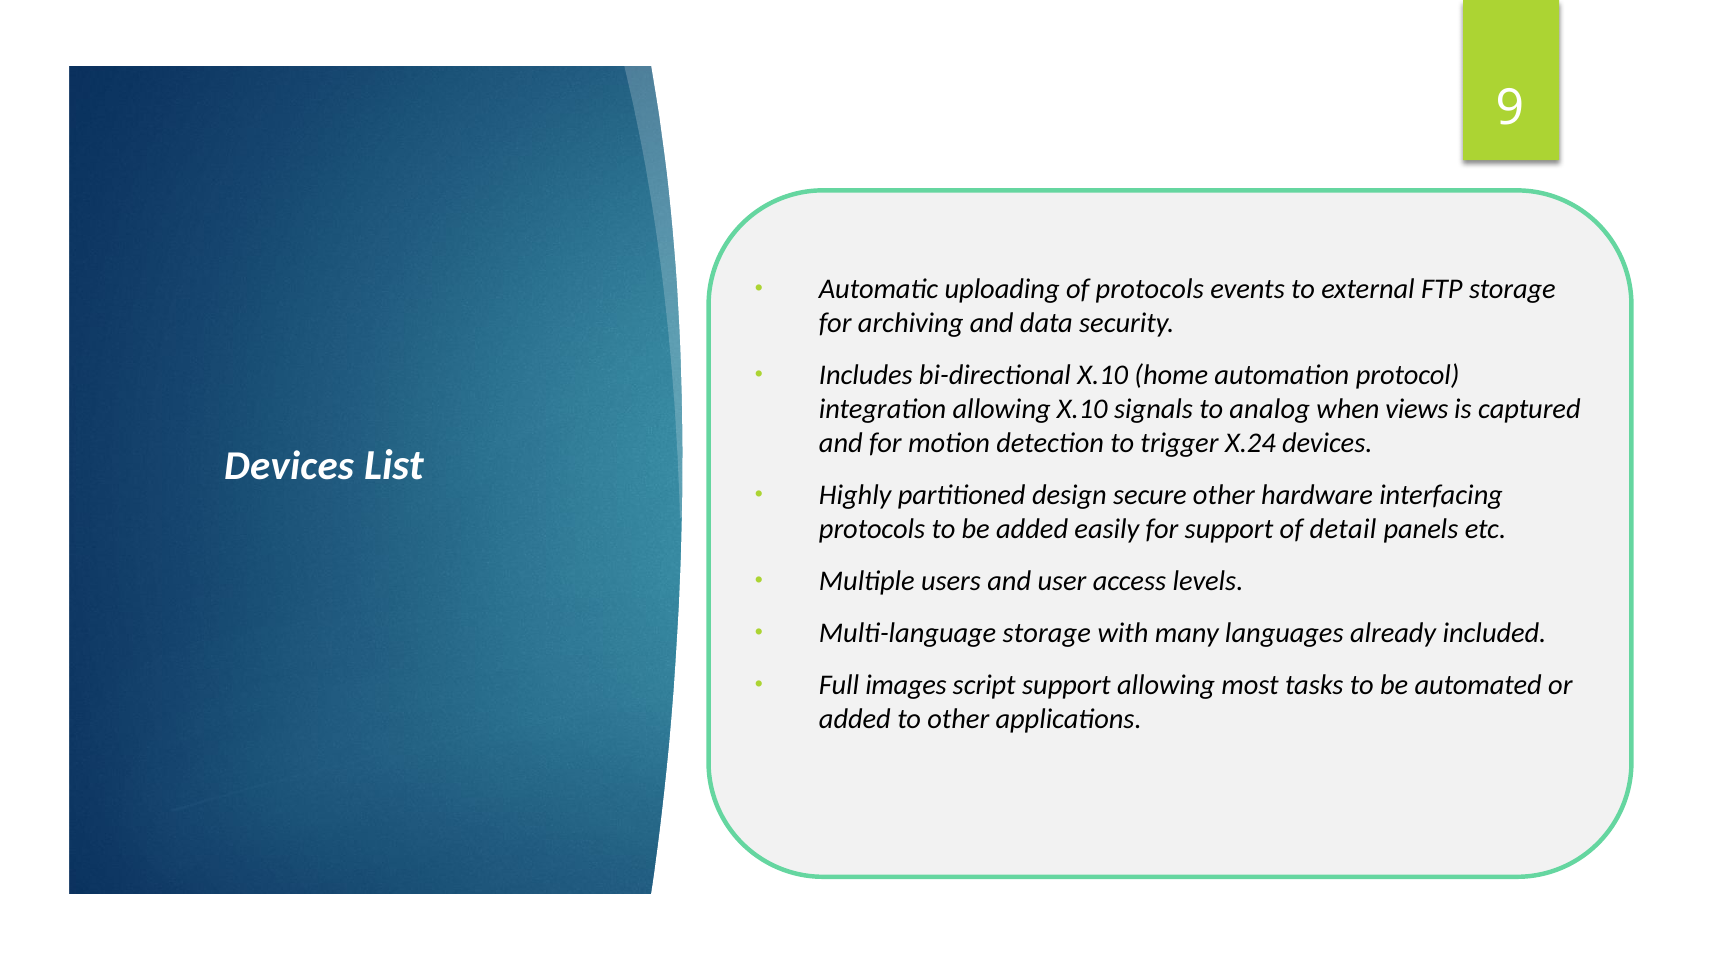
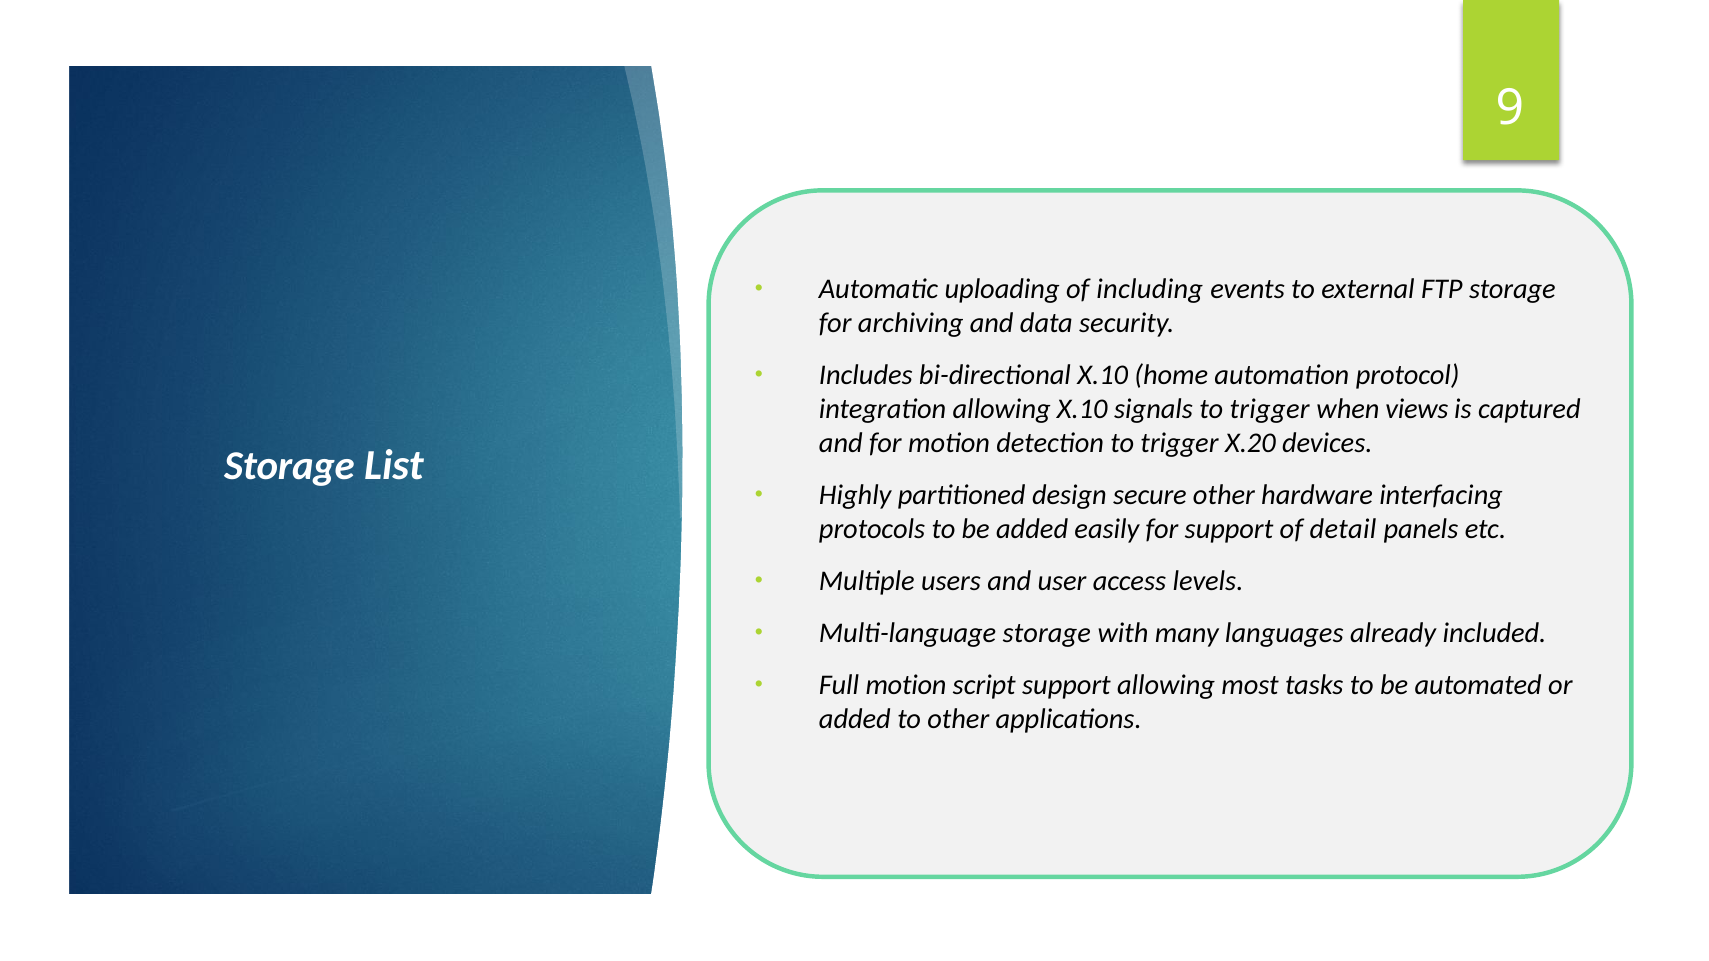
protocols: protocols -> including (1150, 289)
signals to analog: analog -> trigger (1270, 409)
X.24: X.24 -> X.20 (1250, 444)
Devices: Devices -> Storage (289, 466)
Full images: images -> motion (906, 685)
